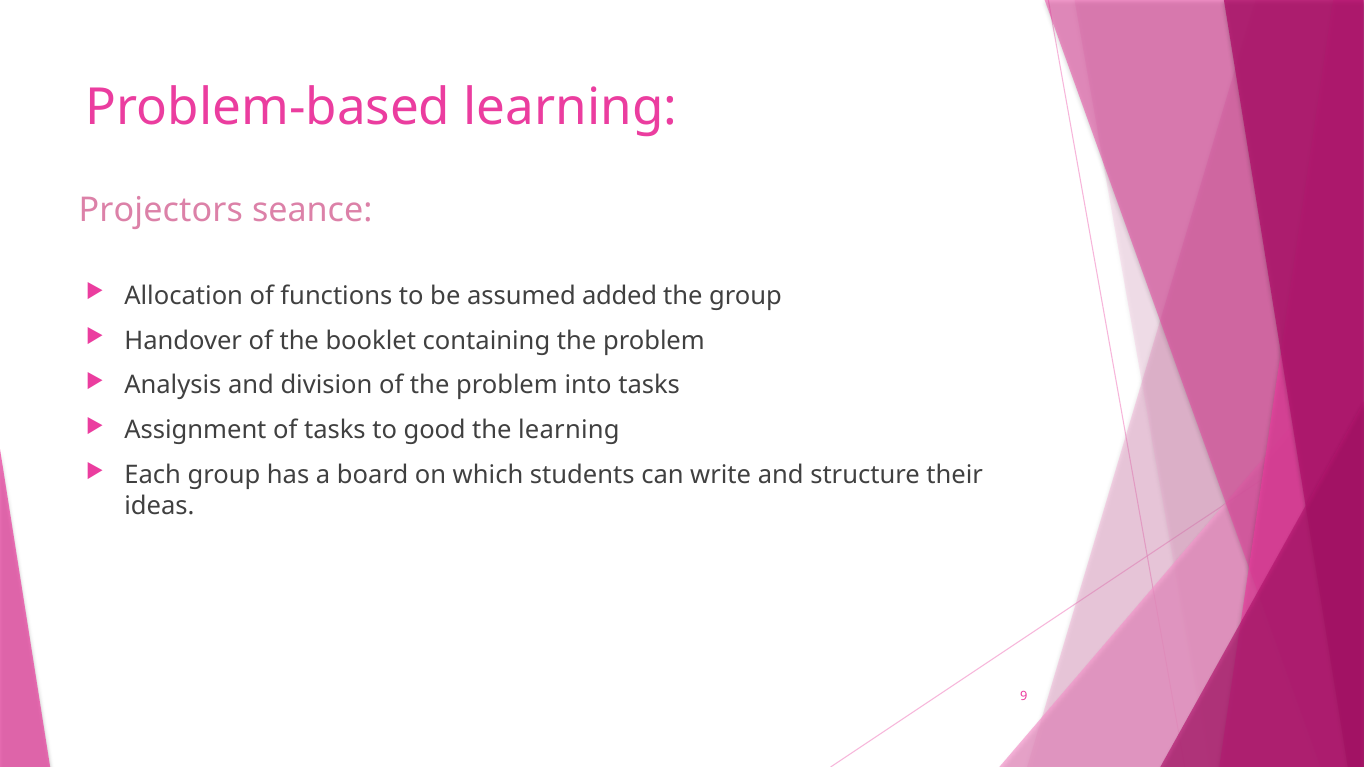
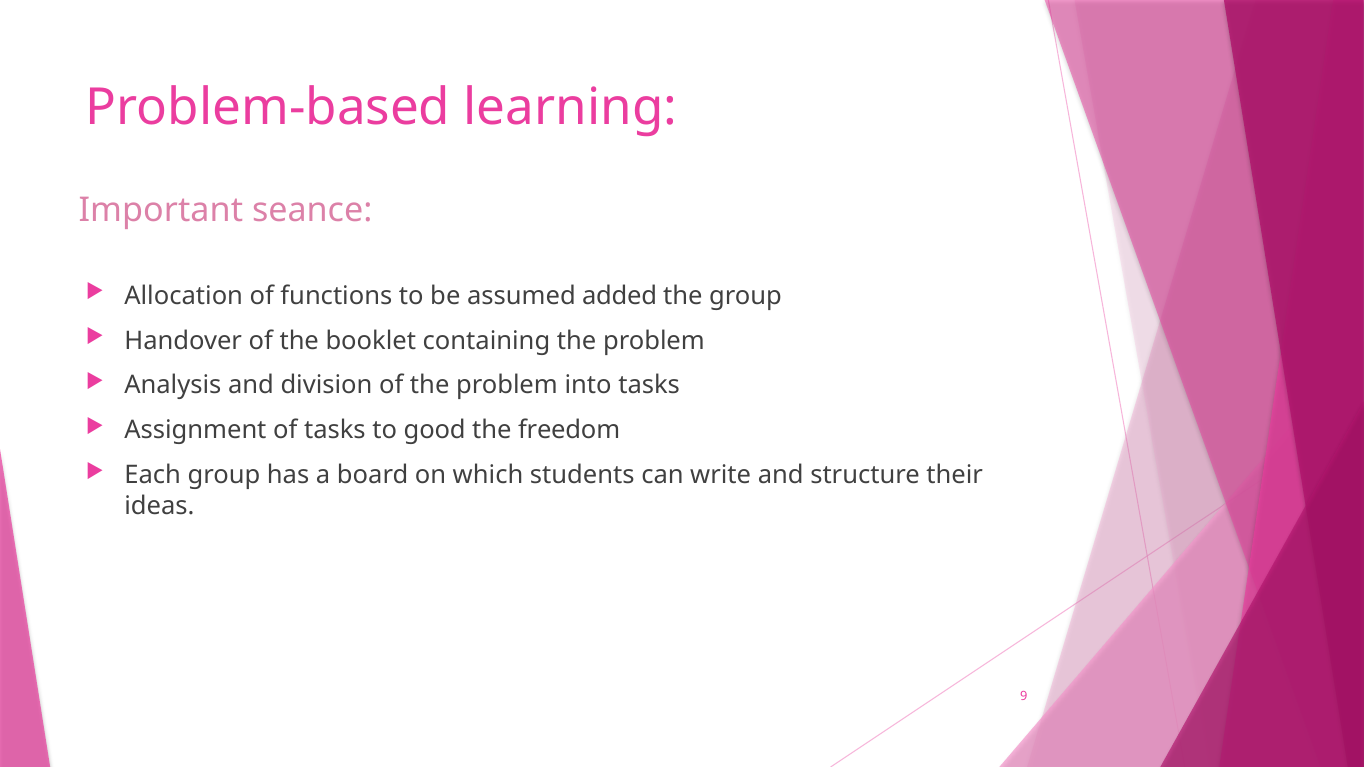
Projectors: Projectors -> Important (161, 210)
the learning: learning -> freedom (569, 431)
